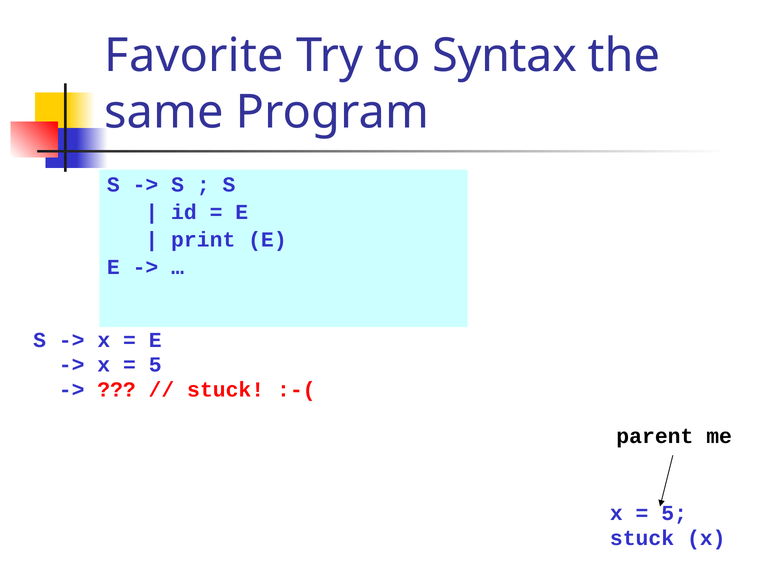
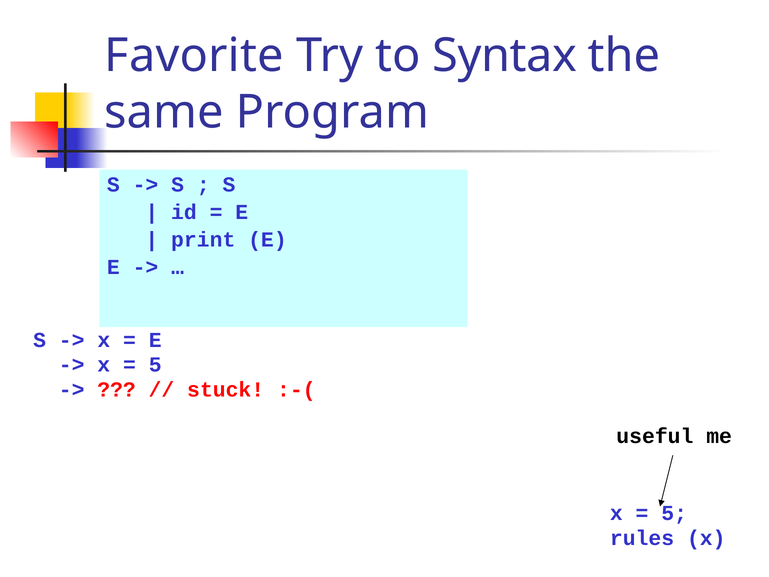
parent: parent -> useful (655, 436)
stuck: stuck -> rules (642, 538)
